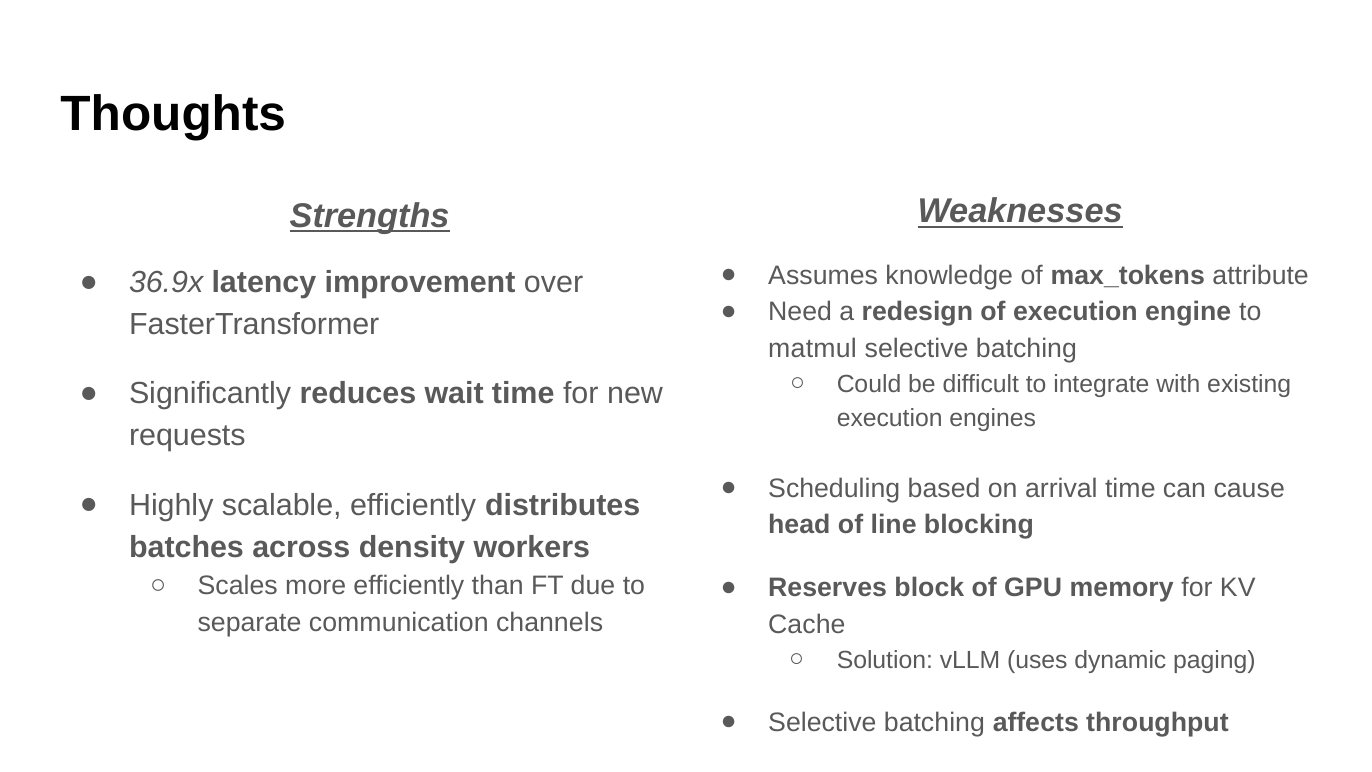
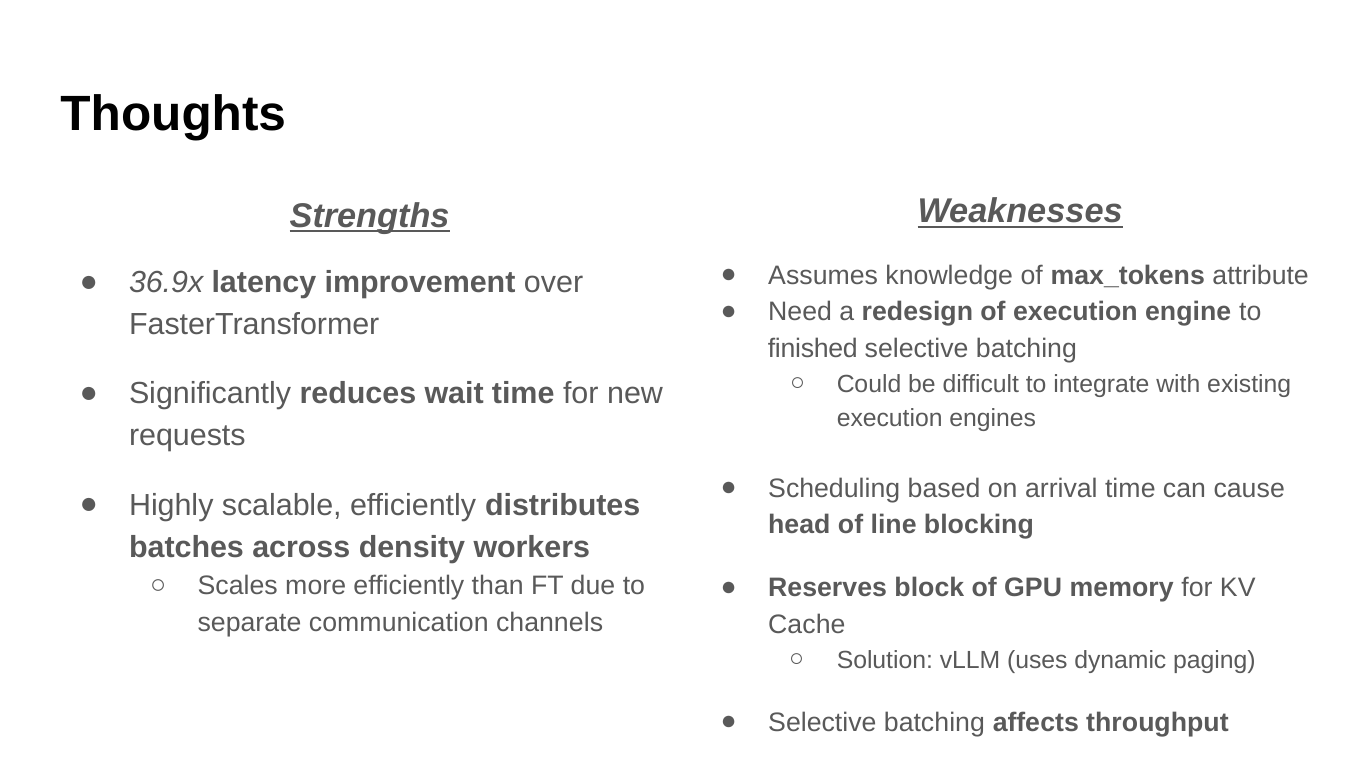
matmul: matmul -> finished (813, 349)
